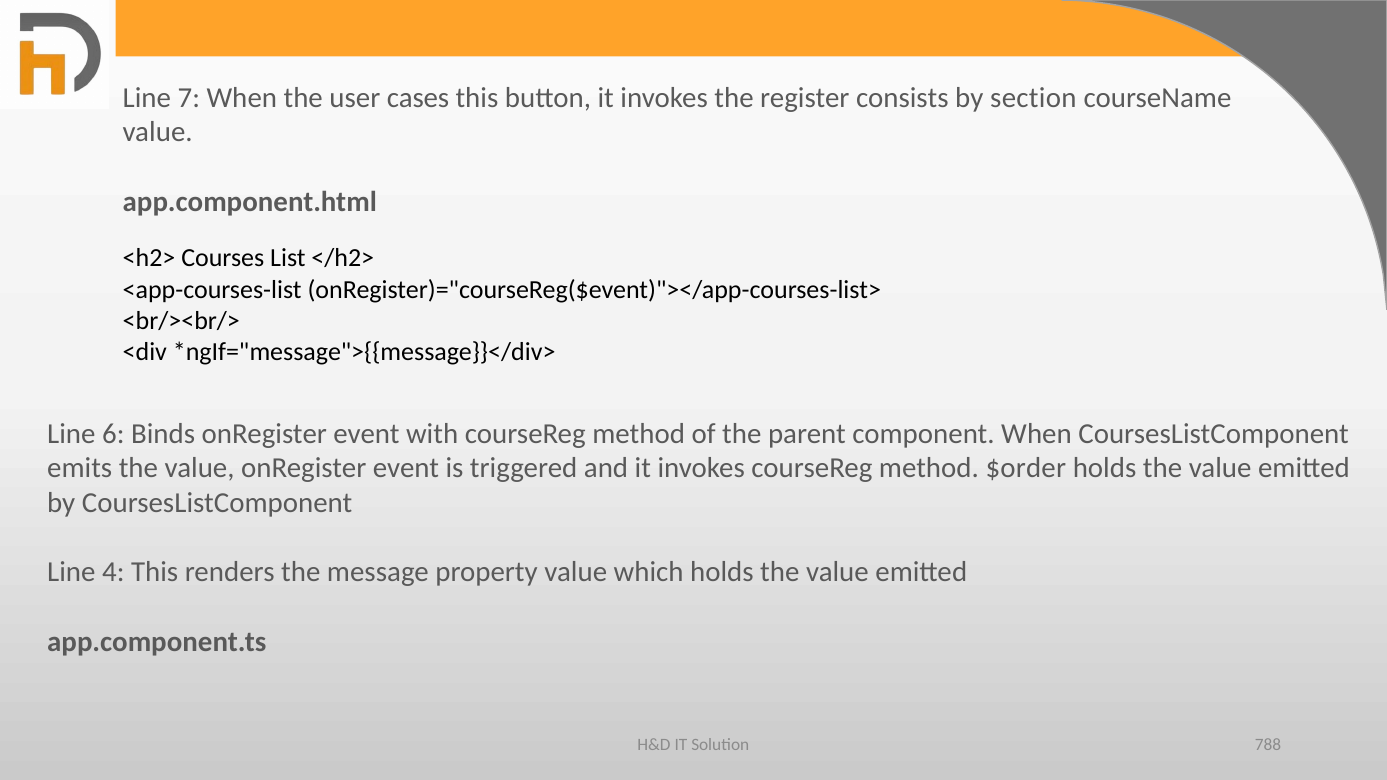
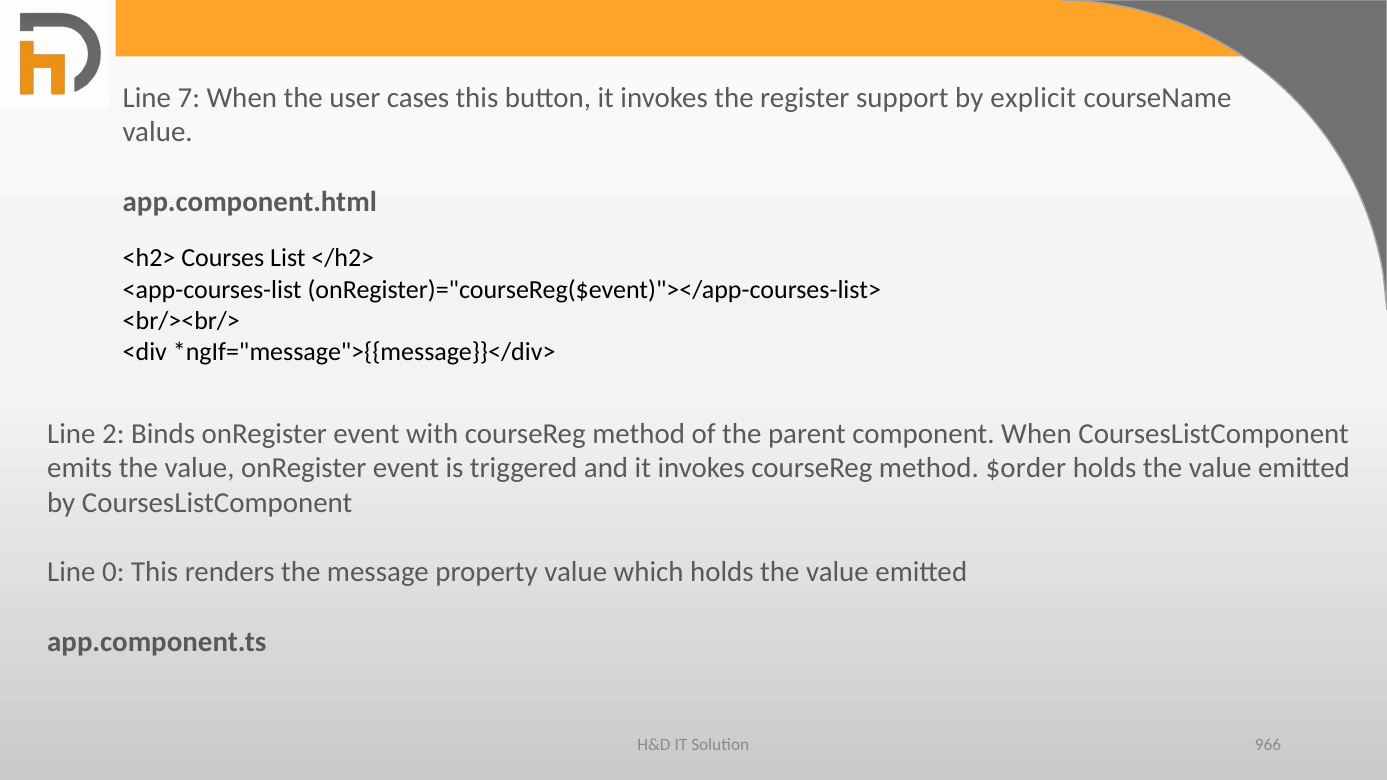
consists: consists -> support (902, 98)
section: section -> explicit (1033, 98)
6: 6 -> 2 (113, 434)
4: 4 -> 0 (113, 573)
788: 788 -> 966 (1268, 745)
